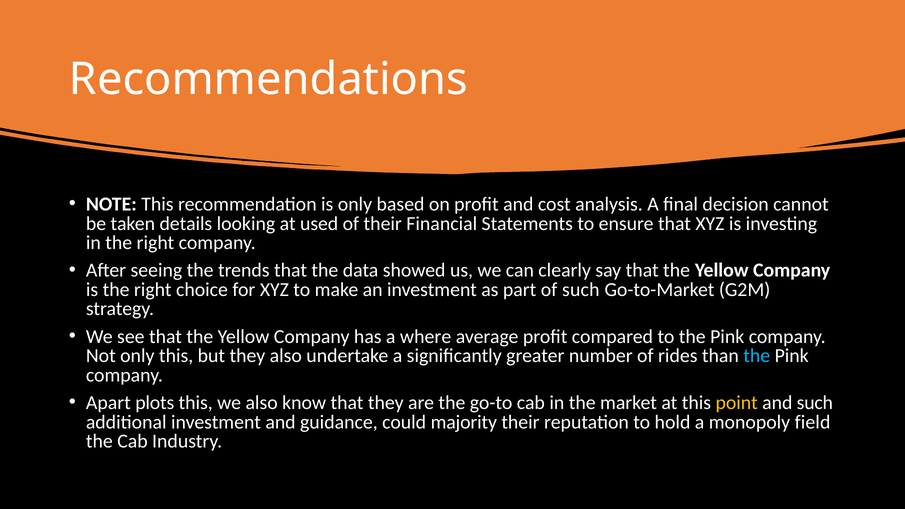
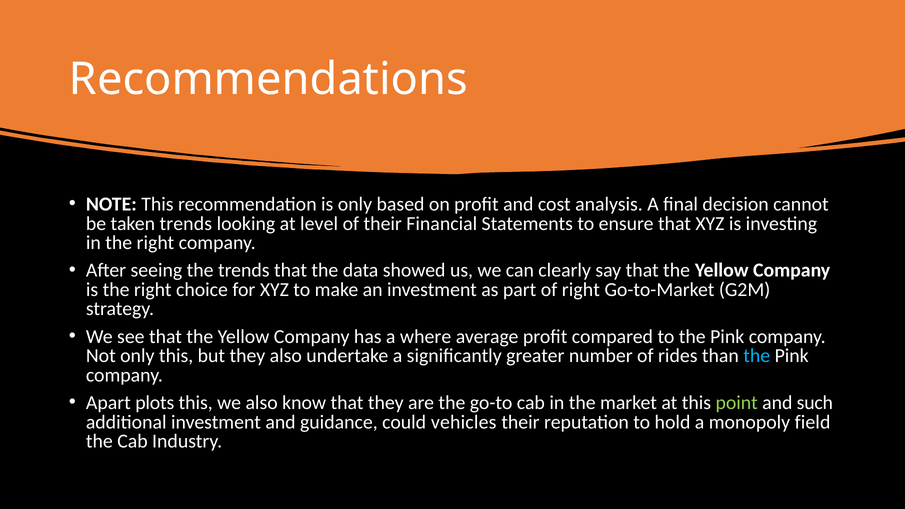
taken details: details -> trends (186, 224)
used: used -> level (319, 224)
of such: such -> right (581, 290)
point colour: yellow -> light green (737, 403)
majority: majority -> vehicles (464, 422)
